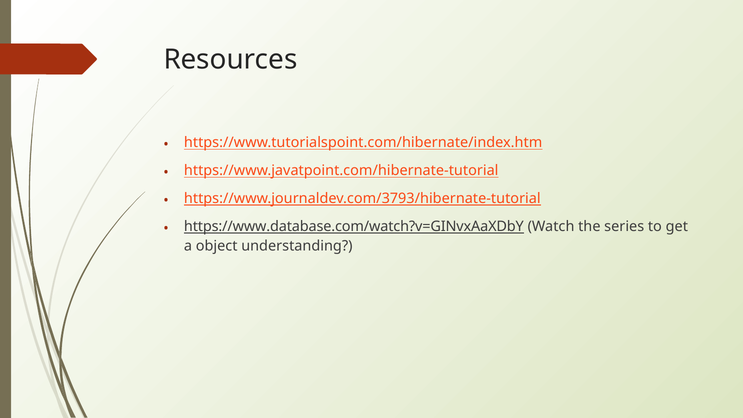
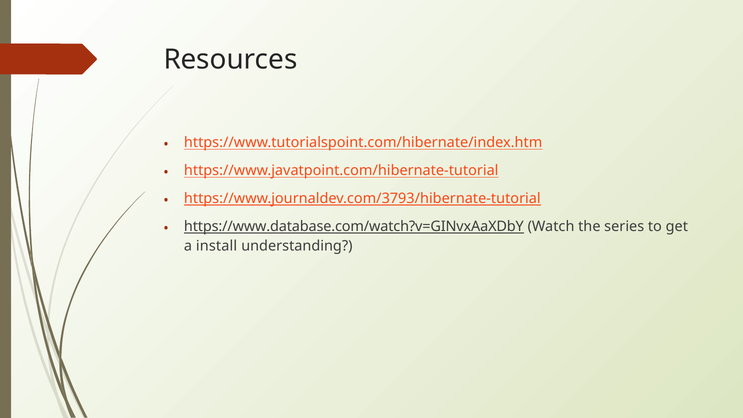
object: object -> install (217, 246)
